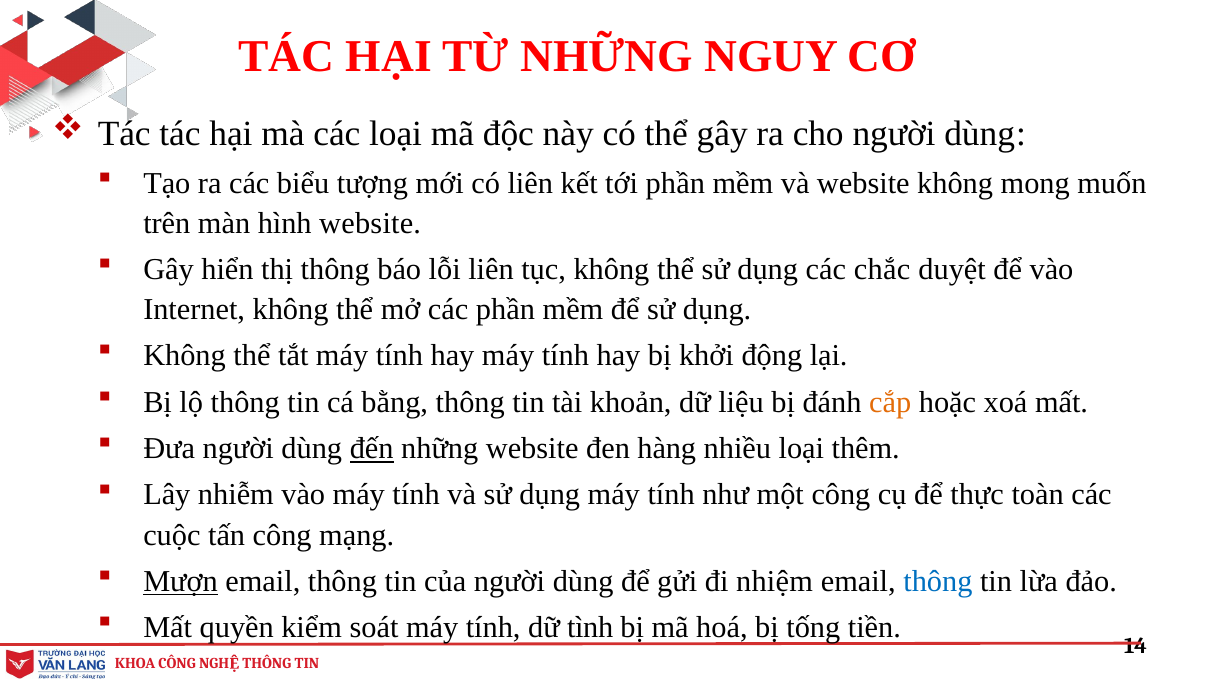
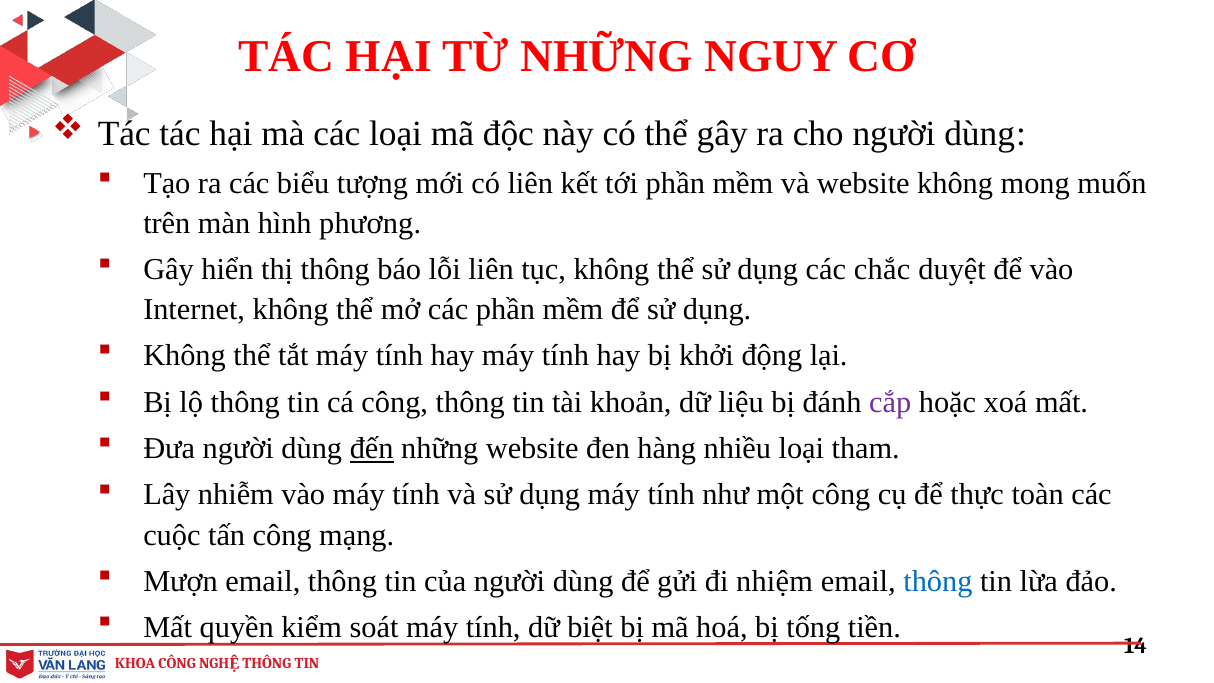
hình website: website -> phương (370, 223)
cá bằng: bằng -> công (395, 402)
cắp colour: orange -> purple (890, 402)
thêm: thêm -> tham (866, 449)
Mượn underline: present -> none (181, 581)
tình: tình -> biệt (590, 628)
